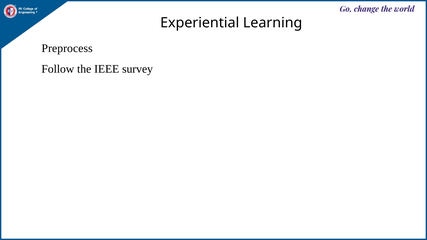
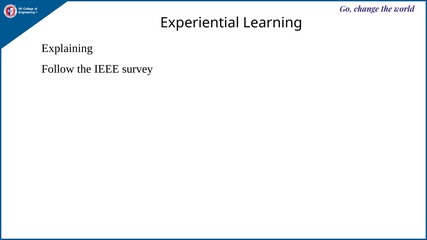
Preprocess: Preprocess -> Explaining (67, 48)
